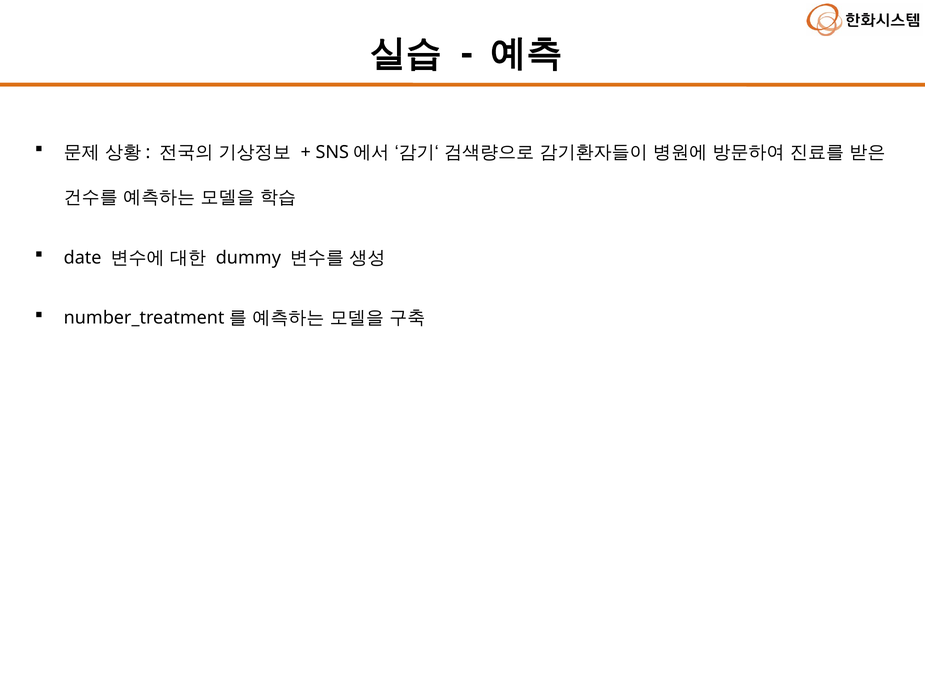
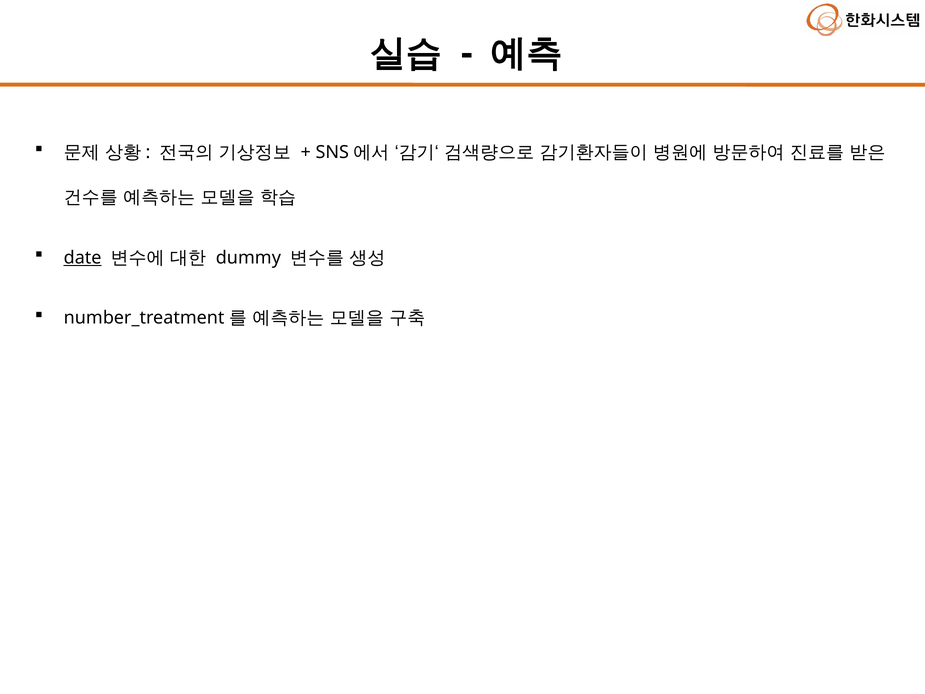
date underline: none -> present (83, 258)
